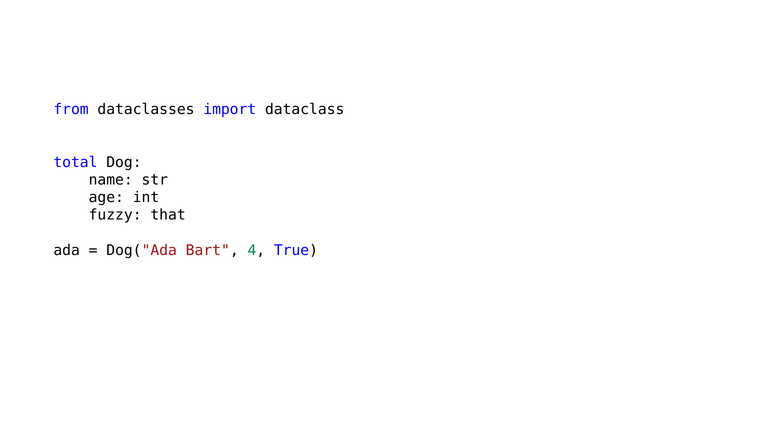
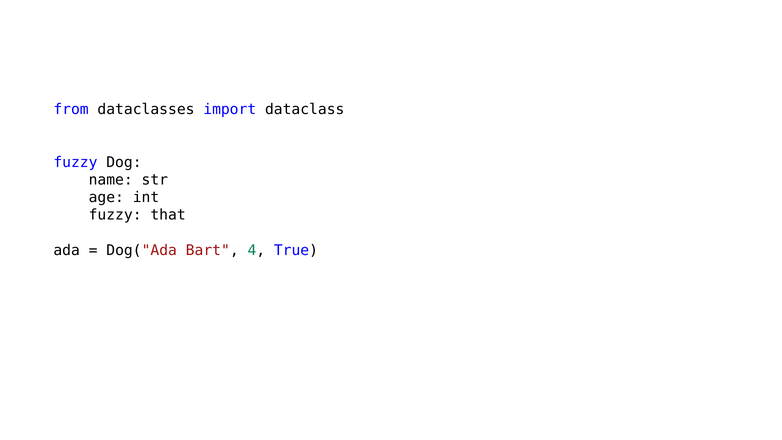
total: total -> fuzzy (75, 162)
